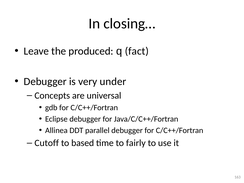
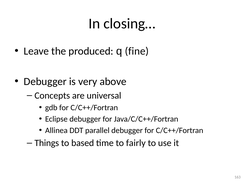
fact: fact -> fine (137, 51)
under: under -> above (113, 82)
Cutoff: Cutoff -> Things (47, 143)
